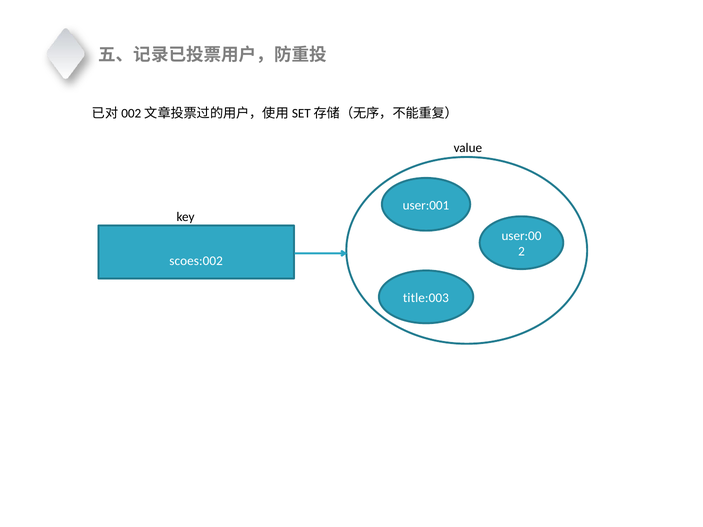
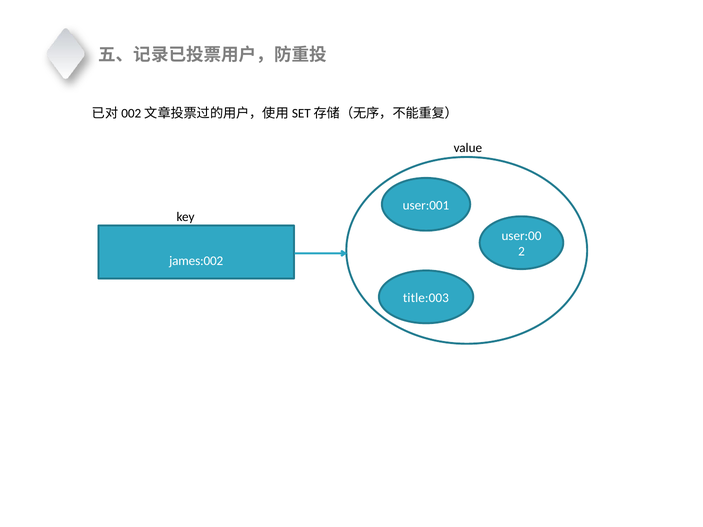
scoes:002: scoes:002 -> james:002 (196, 261)
